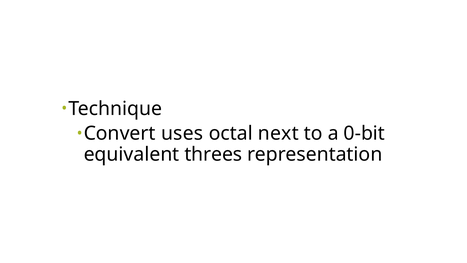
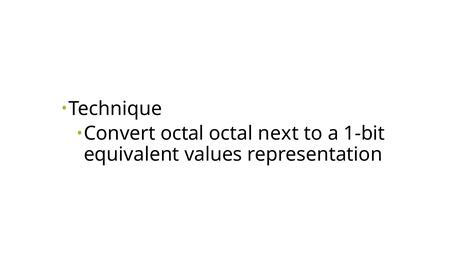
uses: uses -> octal (182, 133)
0-bit: 0-bit -> 1-bit (364, 133)
threes: threes -> values (213, 154)
